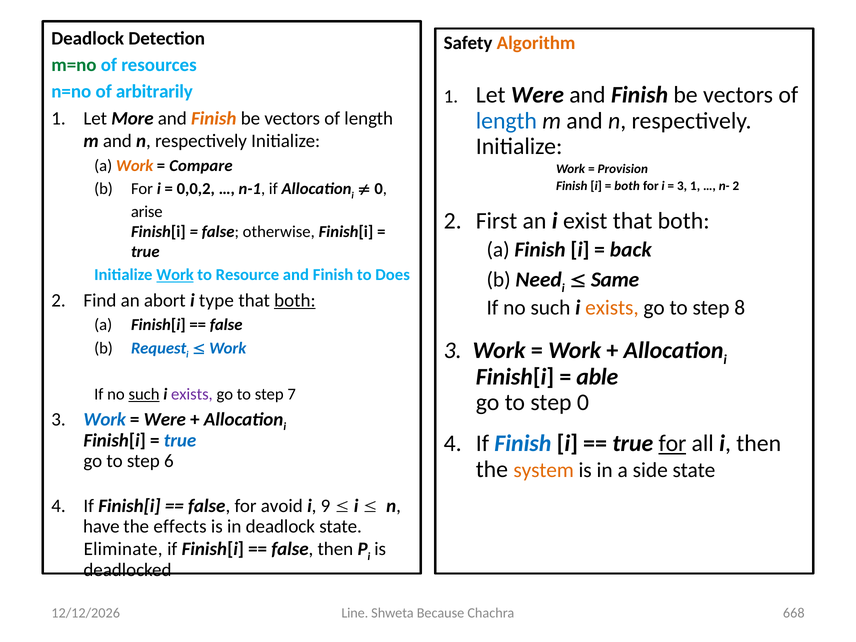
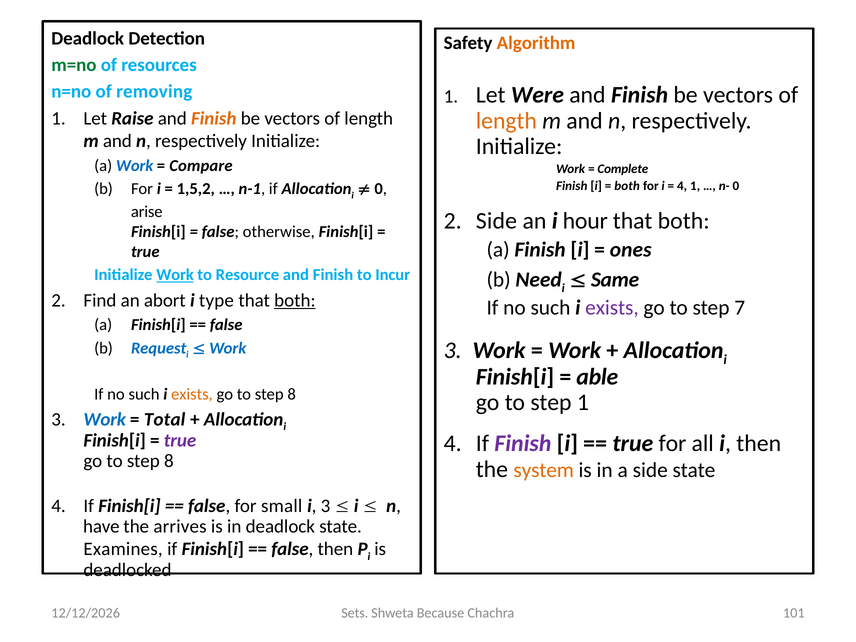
arbitrarily: arbitrarily -> removing (154, 92)
More: More -> Raise (132, 118)
length colour: blue -> orange (506, 121)
Work colour: orange -> blue (135, 166)
Provision: Provision -> Complete (623, 169)
3: 3 -> 4 (682, 186)
n- 2: 2 -> 0 (736, 186)
0,0,2: 0,0,2 -> 1,5,2 (196, 189)
2 First: First -> Side (496, 221)
exist: exist -> hour (585, 221)
back: back -> ones (631, 250)
Does: Does -> Incur (393, 275)
exists colour: orange -> purple (612, 308)
8: 8 -> 7 (740, 308)
such underline: present -> none (144, 394)
exists colour: purple -> orange (192, 394)
7: 7 -> 8 (292, 394)
step 0: 0 -> 1 (583, 403)
Were: Were -> Total (165, 419)
true colour: blue -> purple (180, 440)
Finish colour: blue -> purple (523, 444)
for underline: present -> none (672, 444)
6: 6 -> 8 (169, 461)
avoid: avoid -> small (282, 506)
i 9: 9 -> 3 (325, 506)
effects: effects -> arrives (180, 526)
Eliminate: Eliminate -> Examines (123, 549)
Line: Line -> Sets (355, 613)
668: 668 -> 101 (794, 613)
